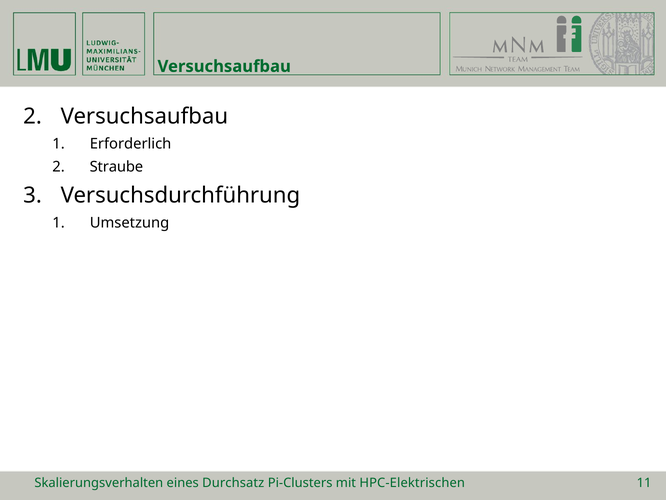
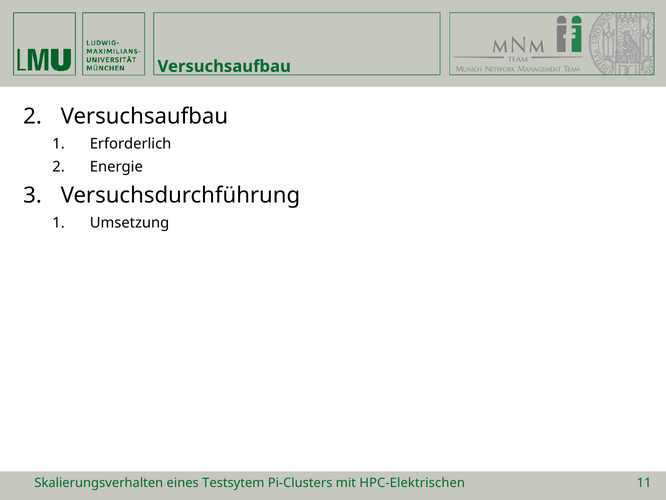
Straube: Straube -> Energie (116, 167)
Durchsatz: Durchsatz -> Testsytem (233, 482)
